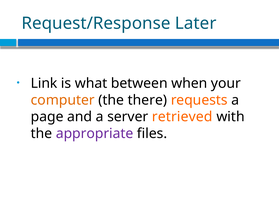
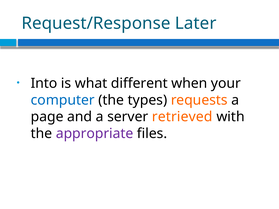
Link: Link -> Into (44, 83)
between: between -> different (139, 83)
computer colour: orange -> blue (63, 100)
there: there -> types (147, 100)
